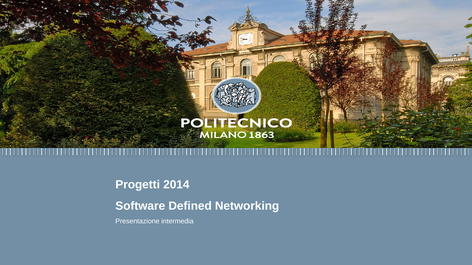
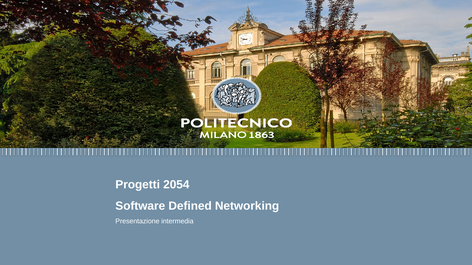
2014: 2014 -> 2054 (176, 185)
